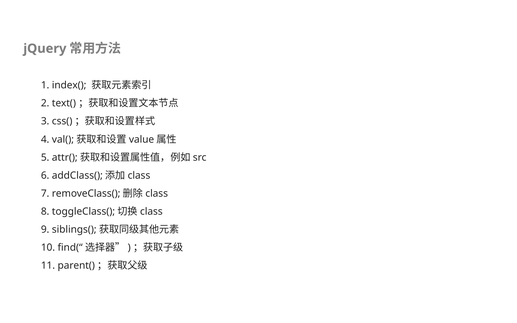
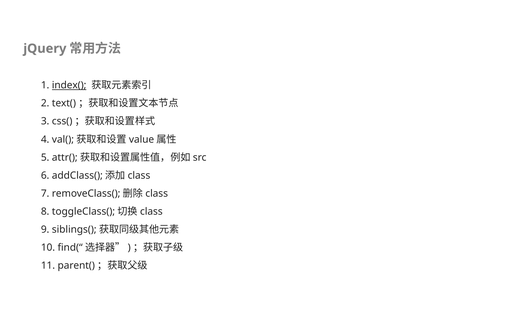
index( underline: none -> present (69, 85)
